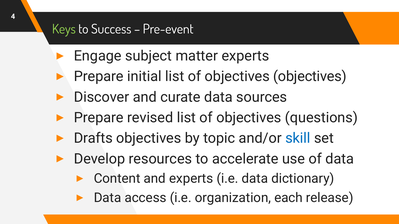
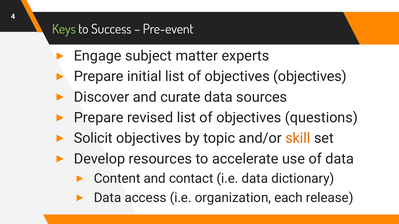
Drafts: Drafts -> Solicit (93, 138)
skill colour: blue -> orange (298, 138)
and experts: experts -> contact (191, 179)
